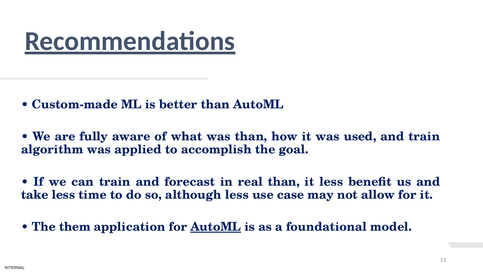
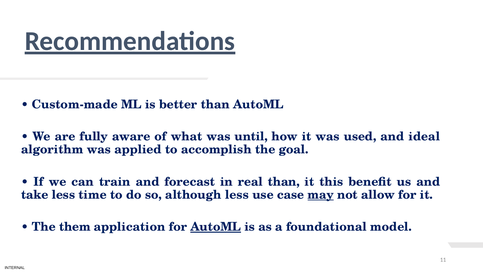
was than: than -> until (251, 136)
and train: train -> ideal (424, 136)
it less: less -> this (331, 182)
may underline: none -> present (321, 195)
